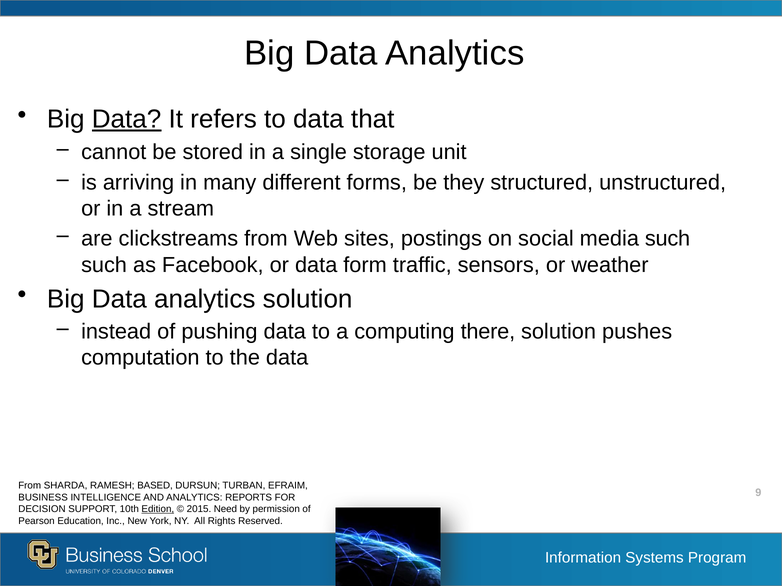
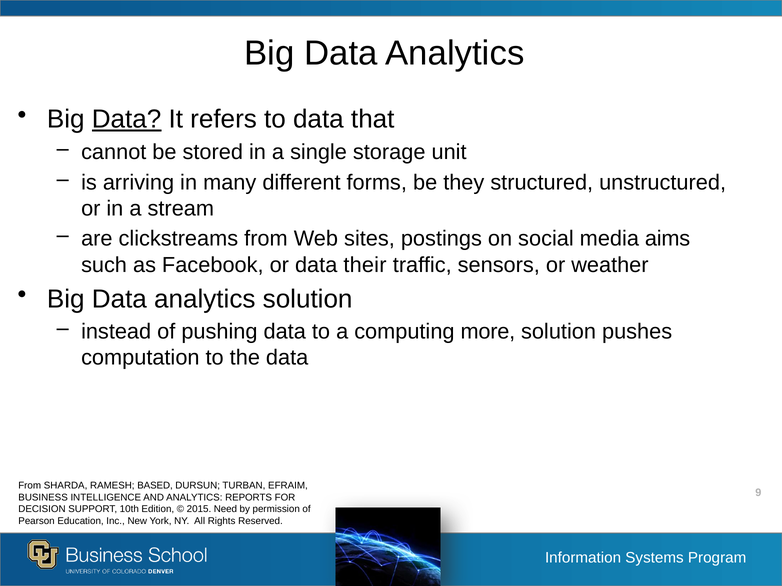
media such: such -> aims (668, 239)
form: form -> their (365, 265)
there: there -> more (488, 332)
Edition underline: present -> none (158, 510)
